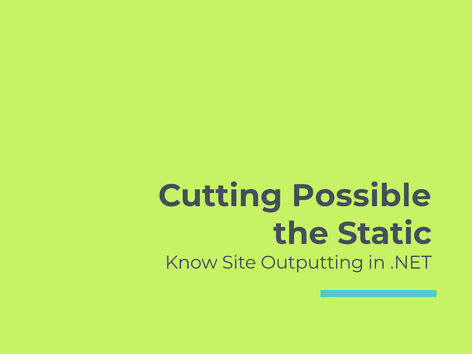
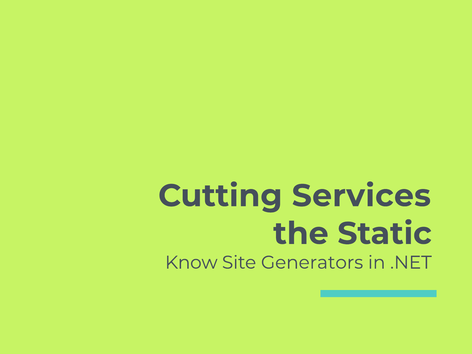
Possible: Possible -> Services (361, 196)
Outputting: Outputting -> Generators (312, 263)
